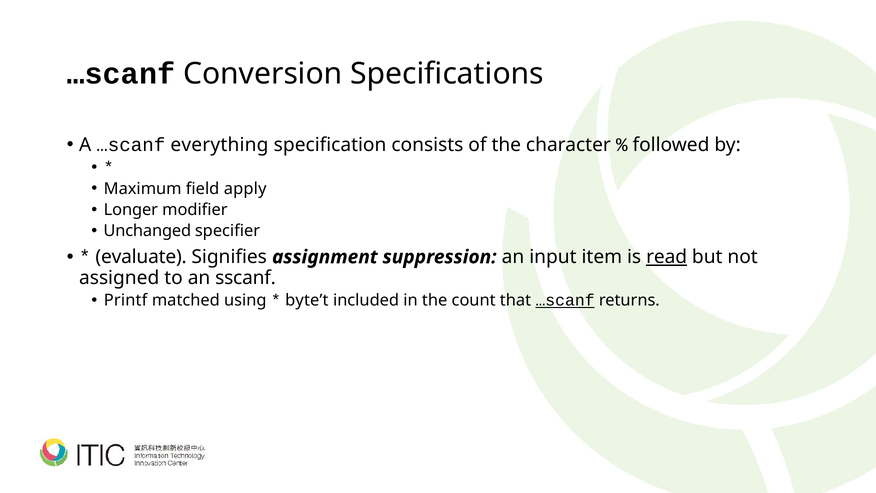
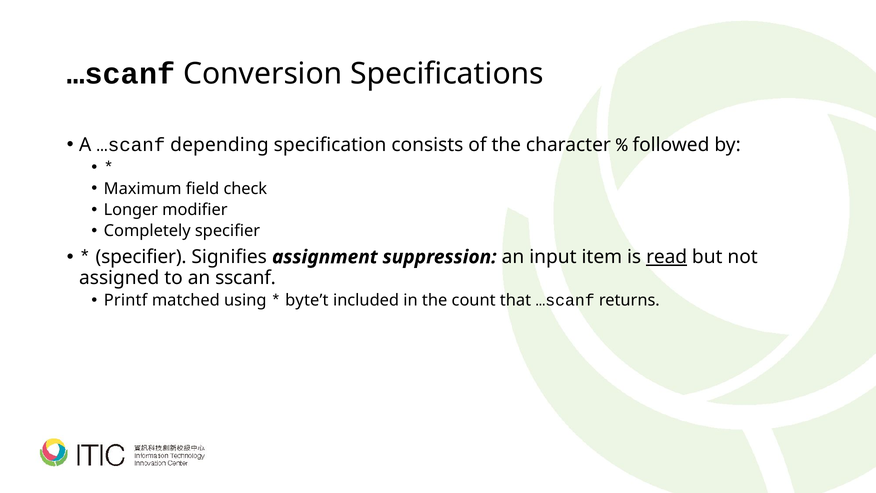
everything: everything -> depending (219, 145)
apply: apply -> check (245, 188)
Unchanged: Unchanged -> Completely (147, 231)
evaluate: evaluate -> specifier (141, 257)
…scanf underline: present -> none (565, 300)
